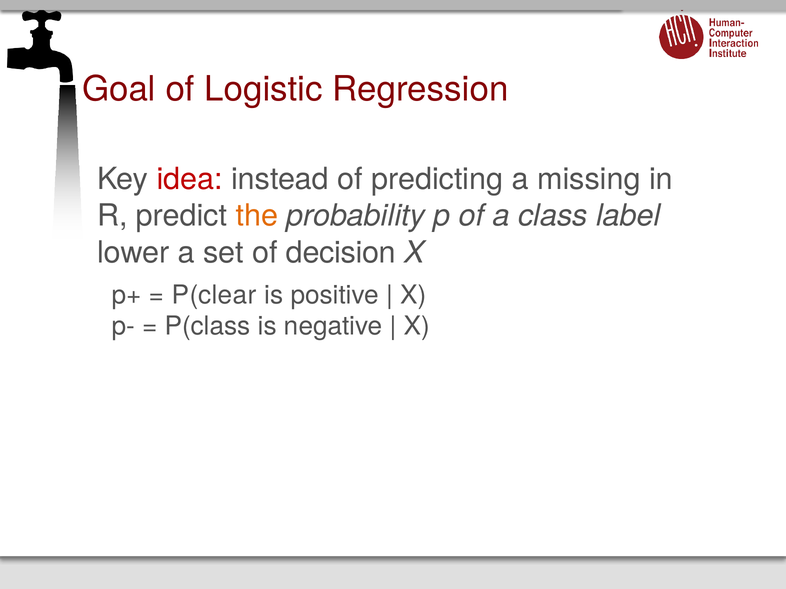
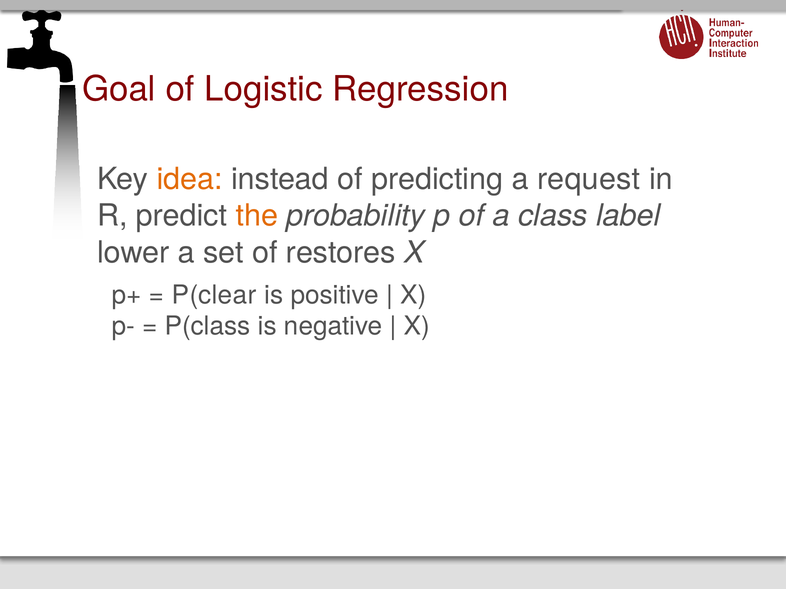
idea colour: red -> orange (190, 179)
missing: missing -> request (589, 179)
decision: decision -> restores (341, 253)
